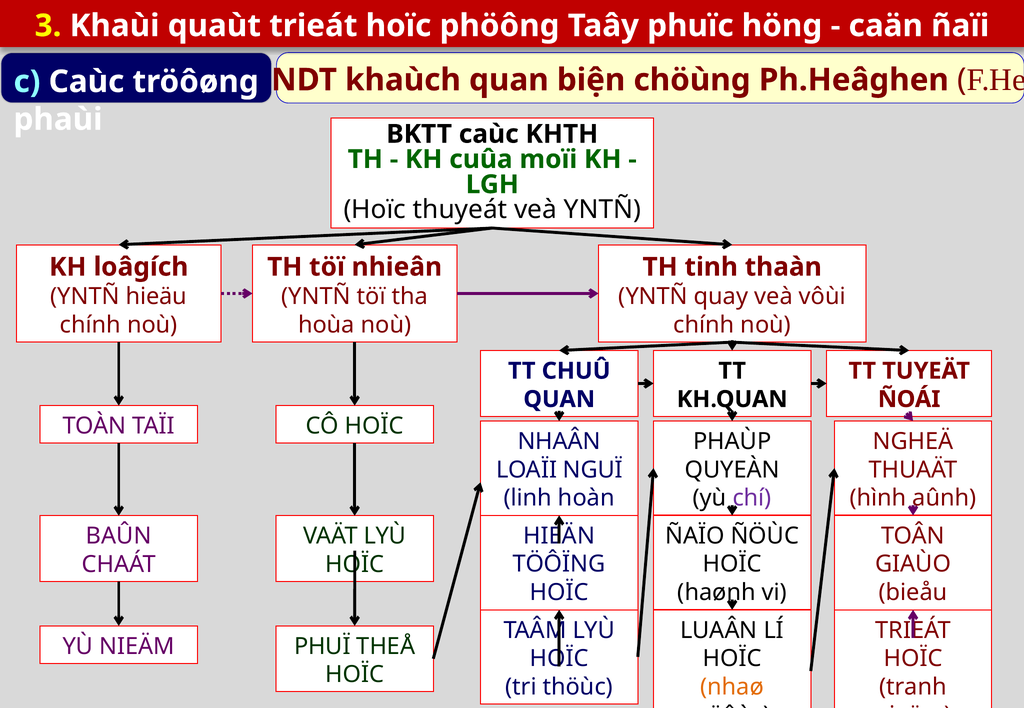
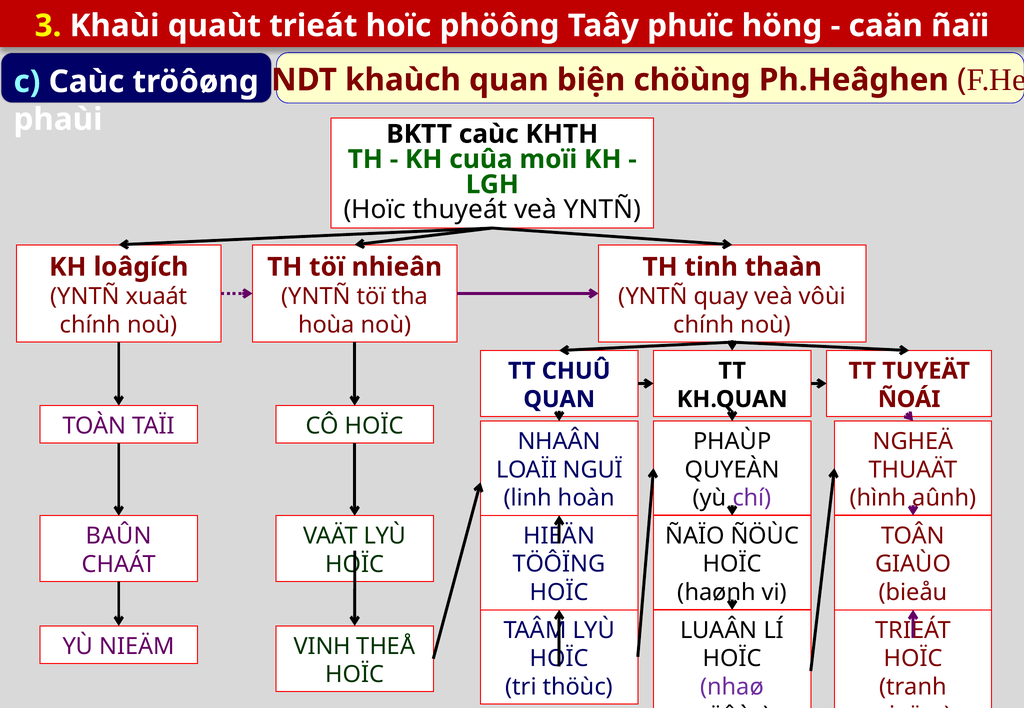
hieäu: hieäu -> xuaát (156, 297)
PHUÏ: PHUÏ -> VINH (322, 646)
nhaø colour: orange -> purple (732, 687)
